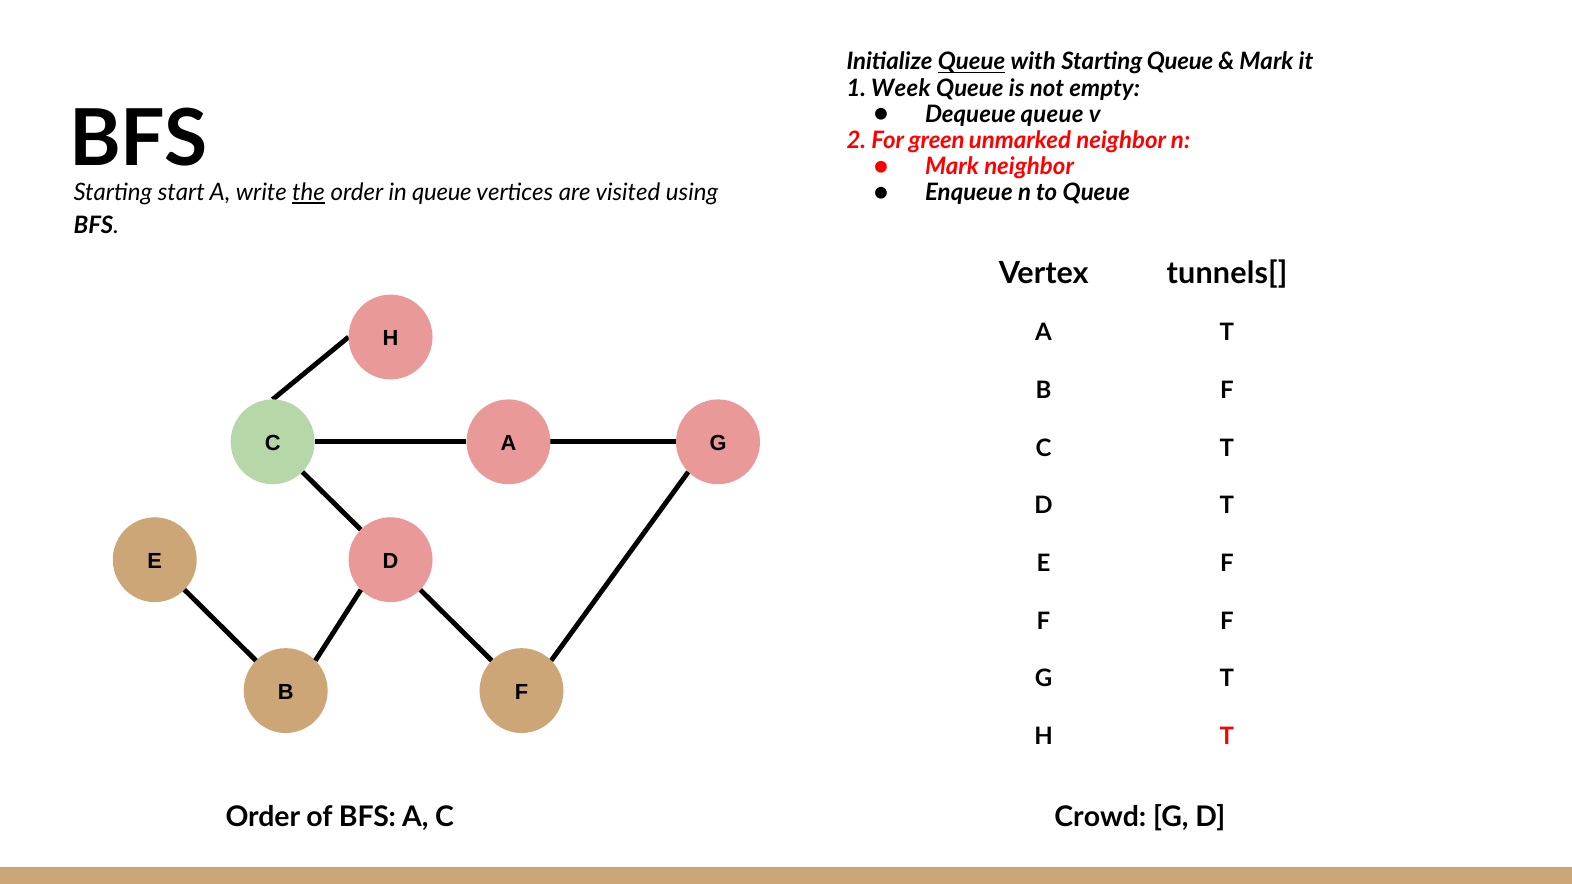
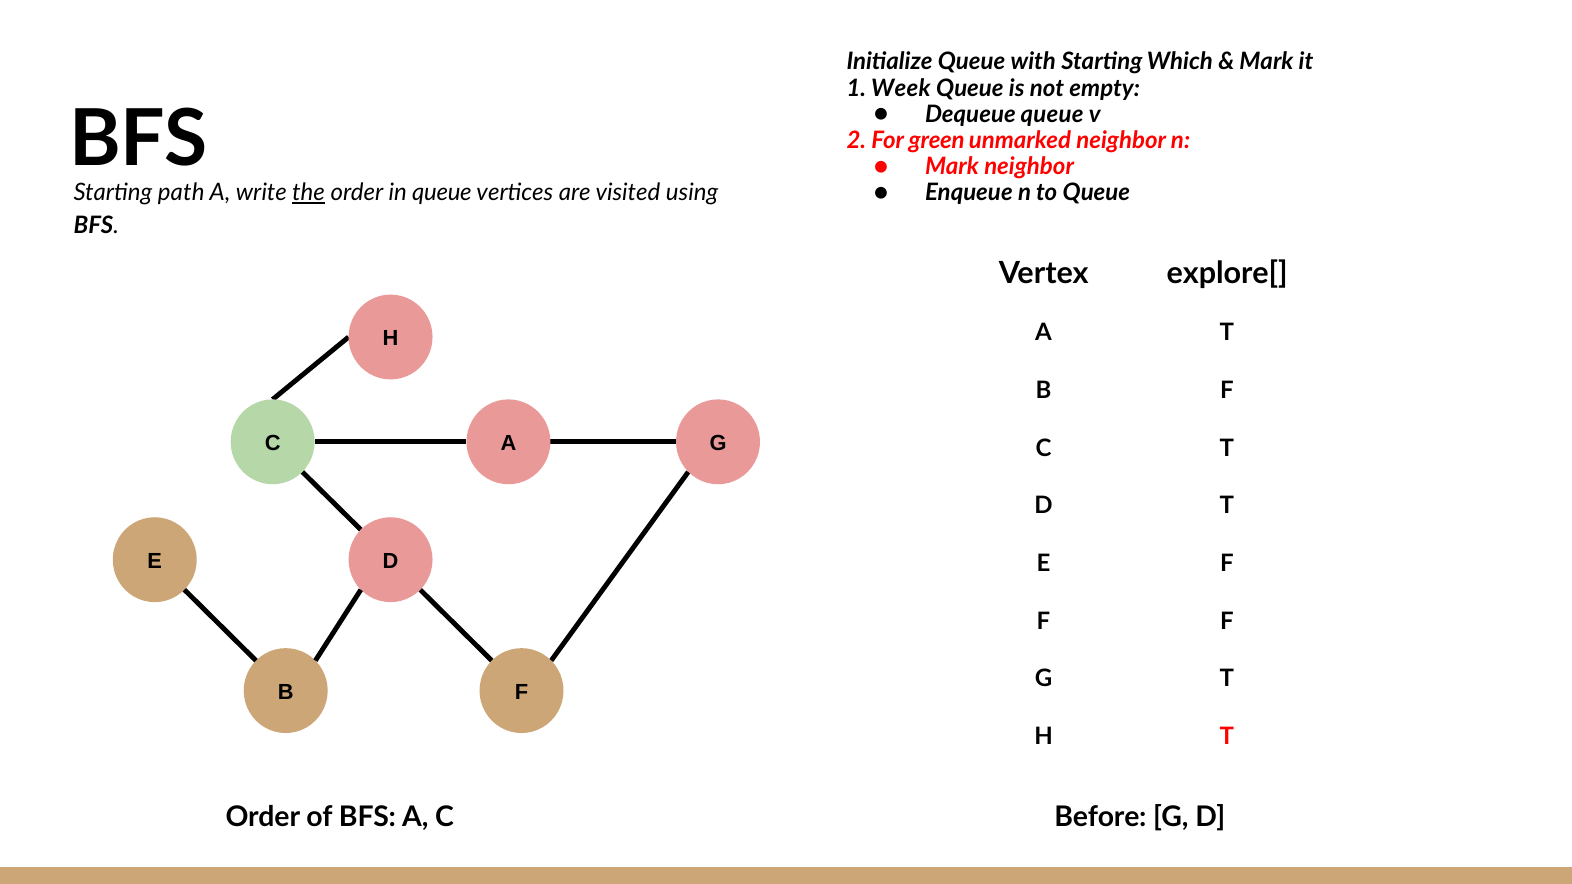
Queue underline: present -> none (972, 62)
Starting Queue: Queue -> Which (1180, 62)
start: start -> path (181, 193)
tunnels[: tunnels[ -> explore[ (1227, 273)
Crowd: Crowd -> Before (1100, 818)
